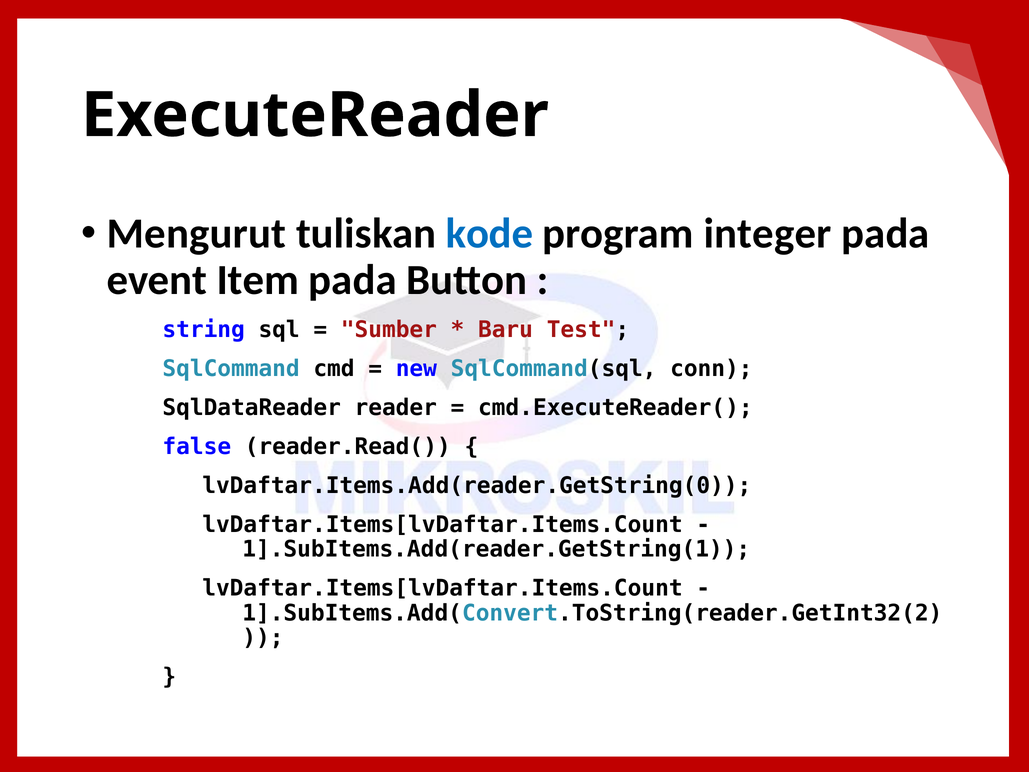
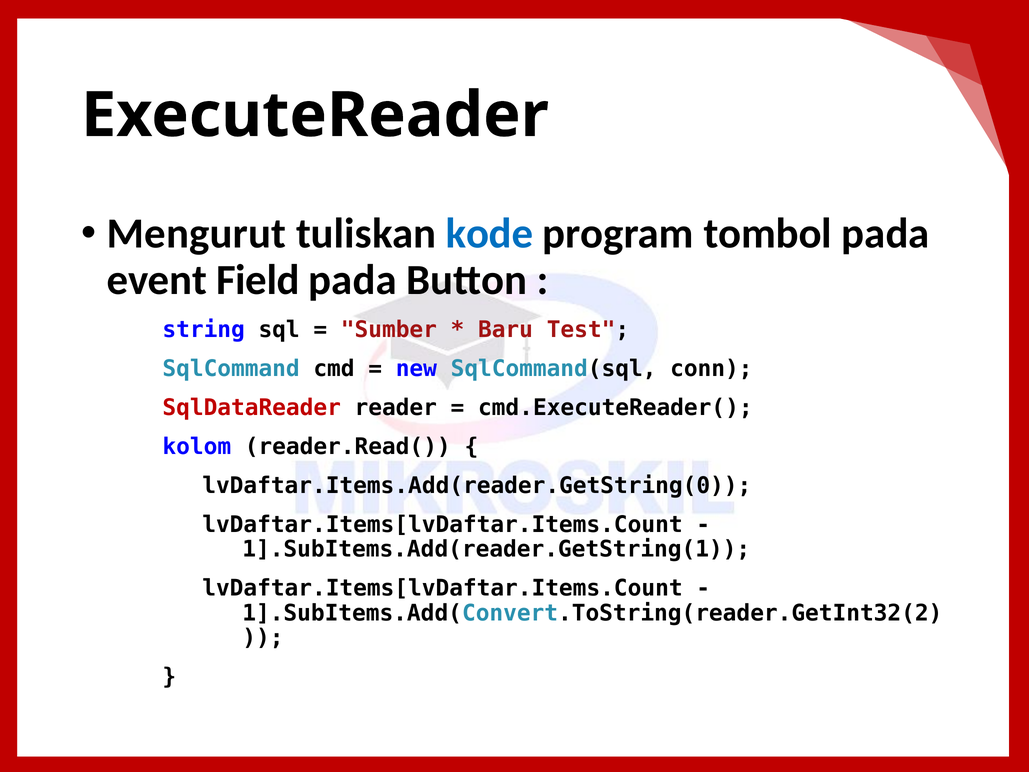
integer: integer -> tombol (768, 233)
Item: Item -> Field (258, 280)
SqlDataReader colour: black -> red (252, 408)
false: false -> kolom (197, 447)
